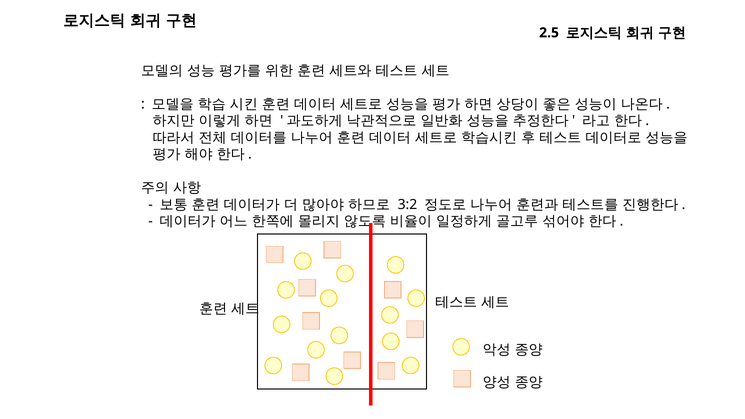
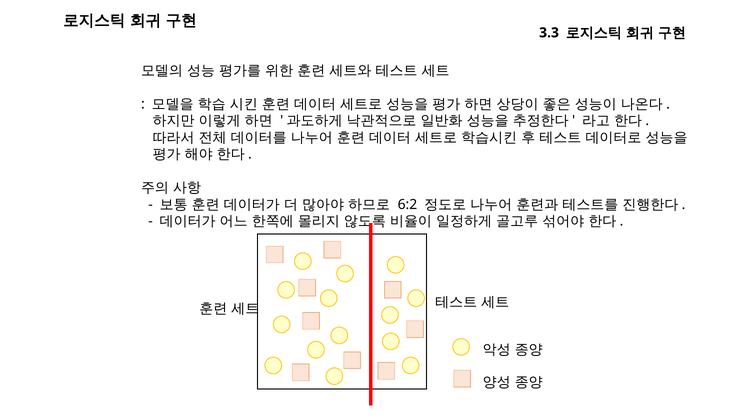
2.5: 2.5 -> 3.3 (549, 33)
3:2: 3:2 -> 6:2 (407, 205)
